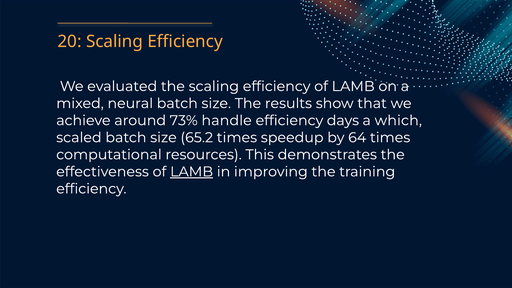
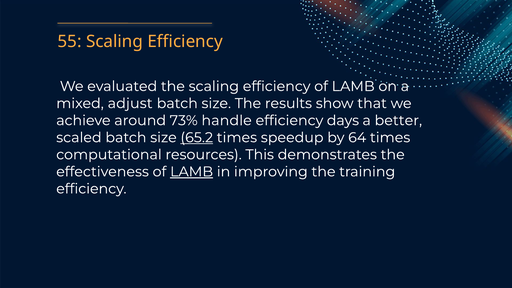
20: 20 -> 55 (70, 41)
neural: neural -> adjust (130, 103)
which: which -> better (398, 120)
65.2 underline: none -> present (197, 138)
